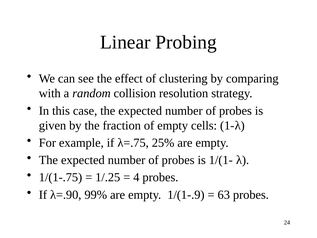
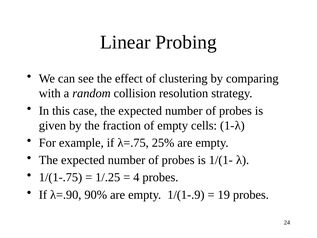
99%: 99% -> 90% (96, 194)
63: 63 -> 19 (224, 194)
